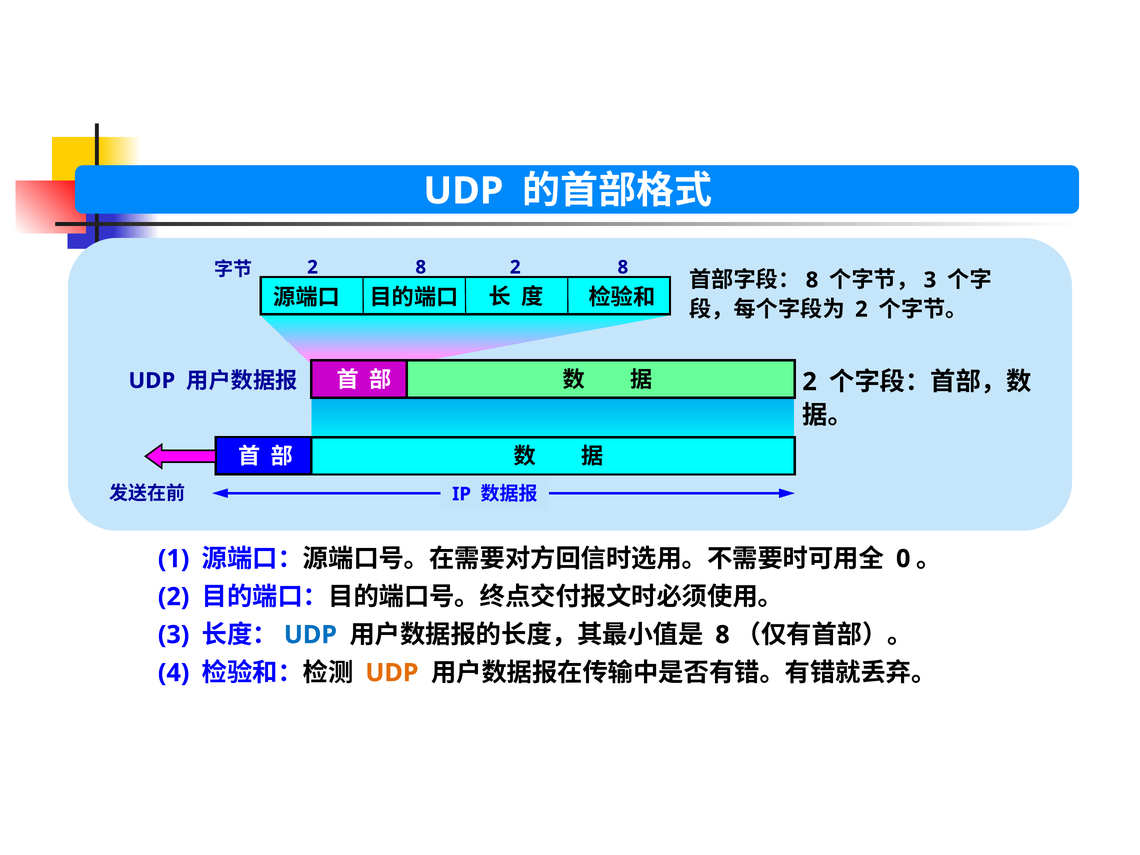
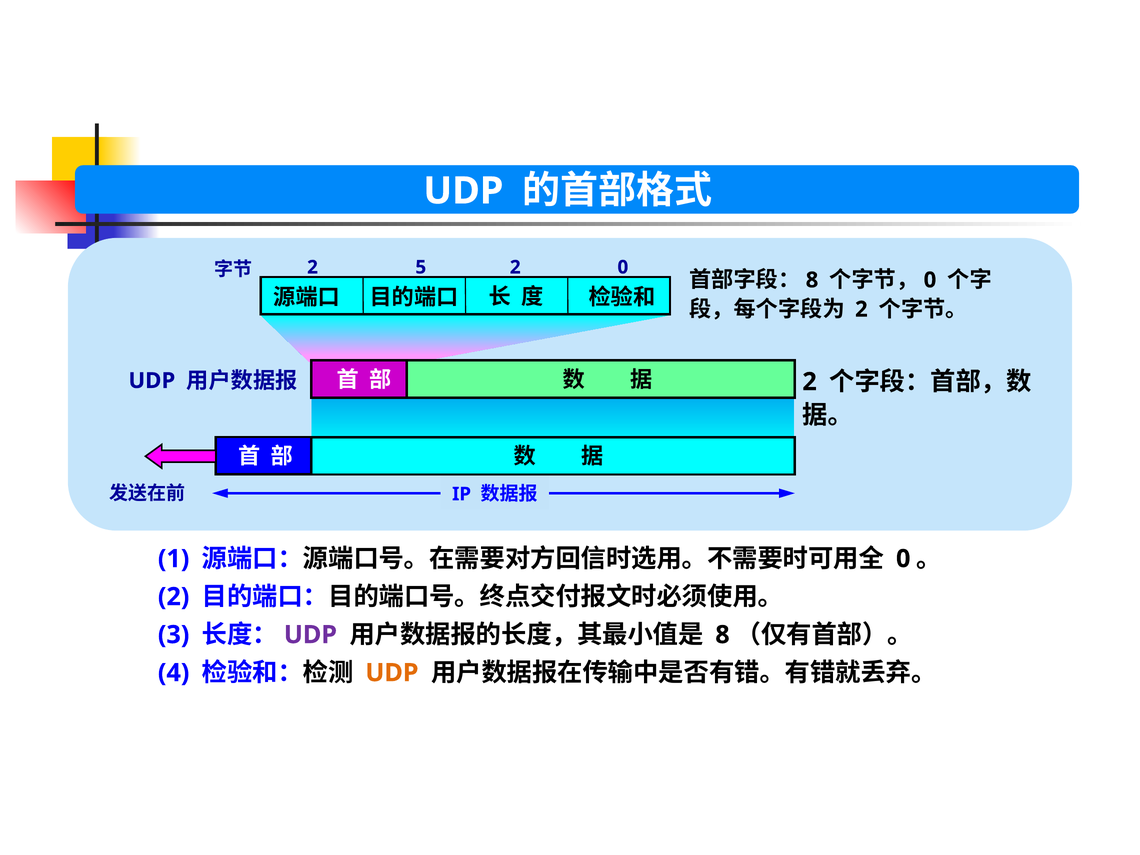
8: 8 -> 5 (421, 267)
8: 8 -> 0 (623, 267)
3: 3 -> 0 (930, 280)
UDP colour: blue -> purple (310, 635)
